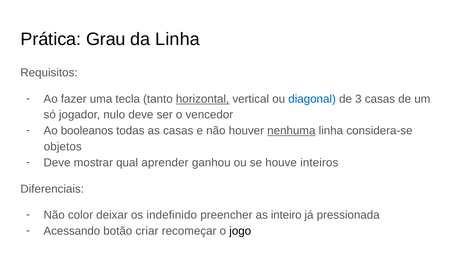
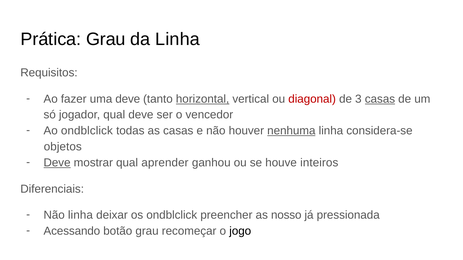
uma tecla: tecla -> deve (128, 99)
diagonal colour: blue -> red (312, 99)
casas underline: none -> present (380, 99)
jogador nulo: nulo -> qual (114, 115)
Ao booleanos: booleanos -> ondblclick (87, 131)
Deve underline: none -> present (57, 163)
Não color: color -> linha (80, 215)
os indefinido: indefinido -> ondblclick (172, 215)
inteiro: inteiro -> nosso (286, 215)
botão criar: criar -> grau (147, 231)
